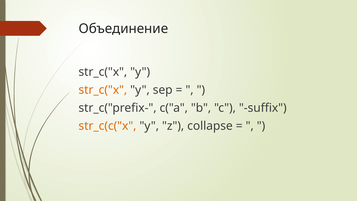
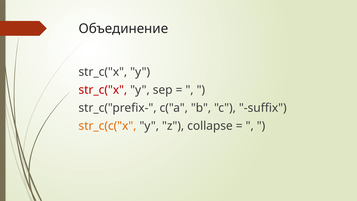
str_c("x colour: orange -> red (103, 90)
